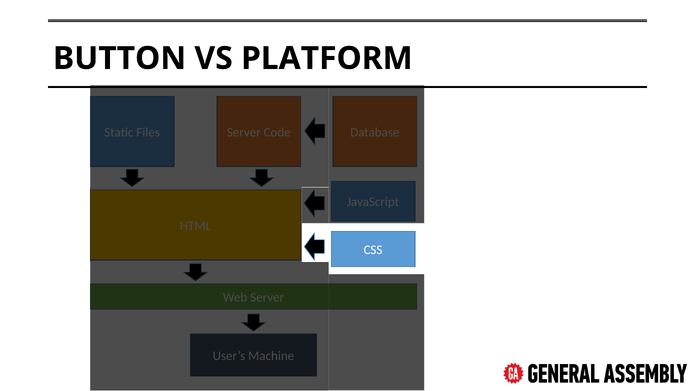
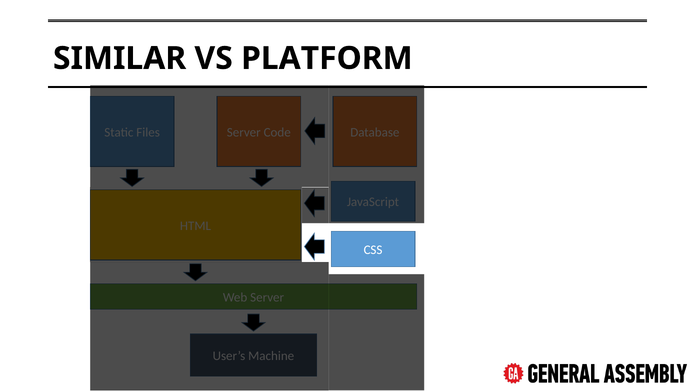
BUTTON: BUTTON -> SIMILAR (120, 58)
